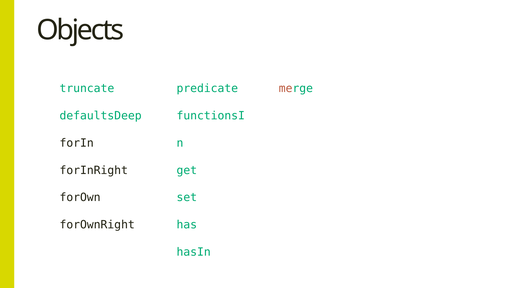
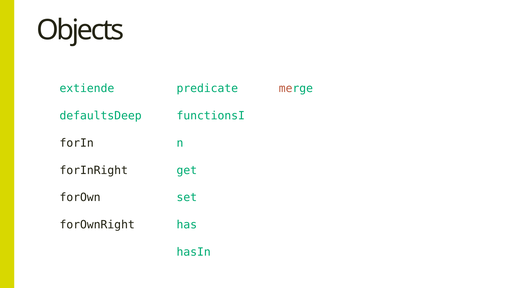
truncate: truncate -> extiende (87, 89)
